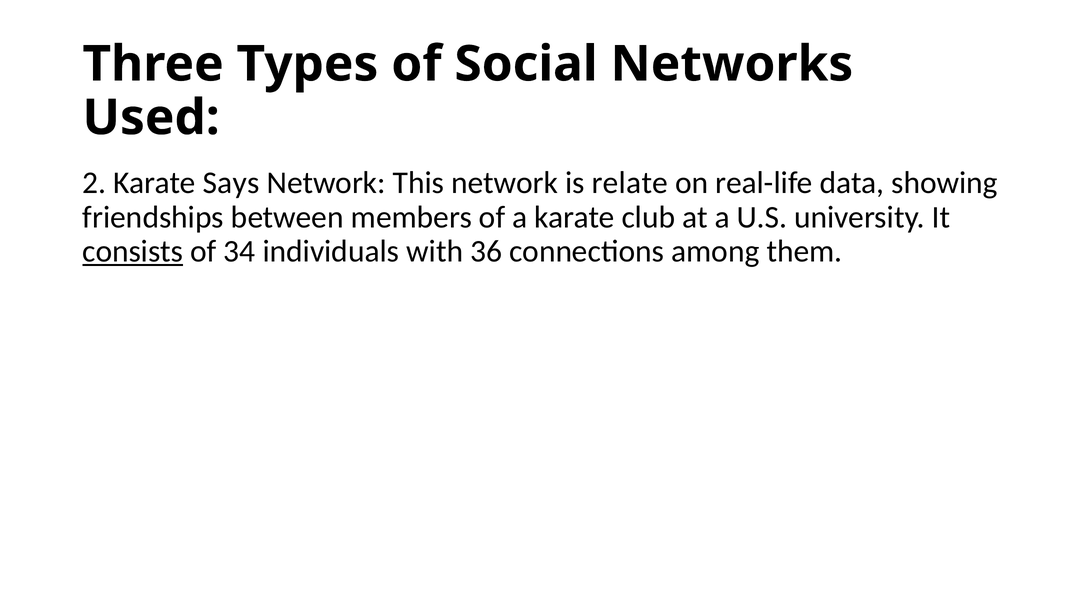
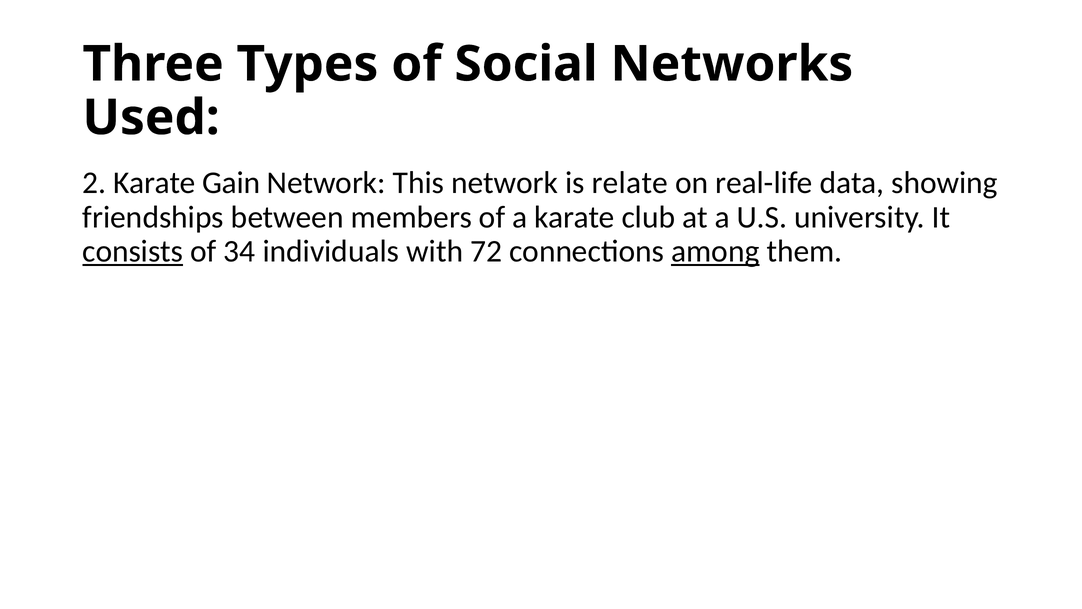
Says: Says -> Gain (231, 183)
36: 36 -> 72 (486, 251)
among underline: none -> present (715, 251)
